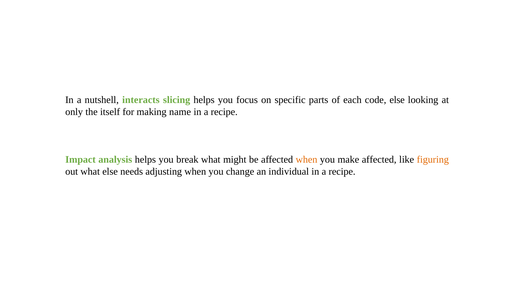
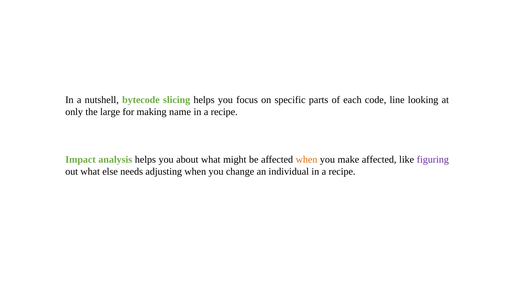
interacts: interacts -> bytecode (141, 100)
code else: else -> line (397, 100)
itself: itself -> large (110, 112)
break: break -> about (187, 160)
figuring colour: orange -> purple (433, 160)
